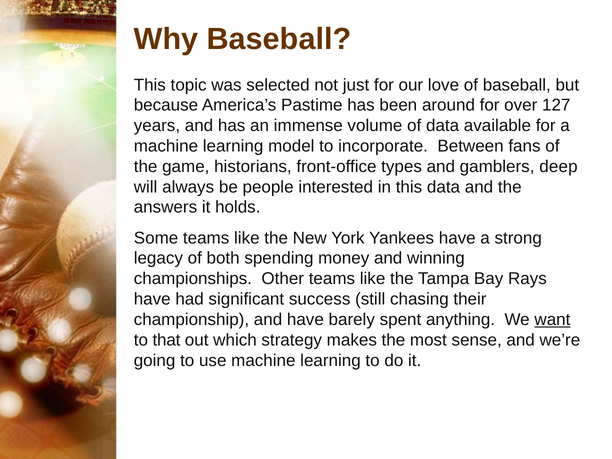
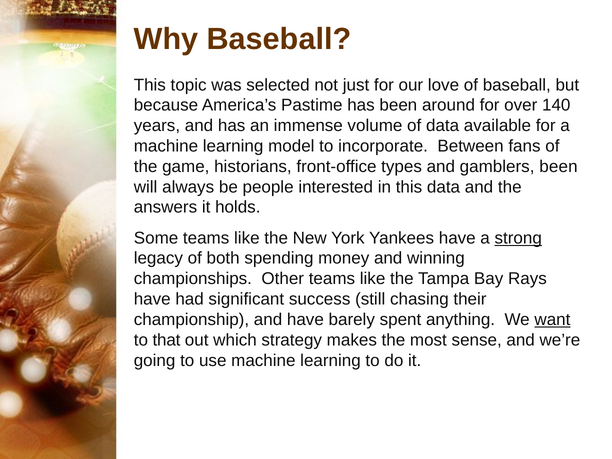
127: 127 -> 140 (556, 105)
gamblers deep: deep -> been (558, 167)
strong underline: none -> present (518, 238)
